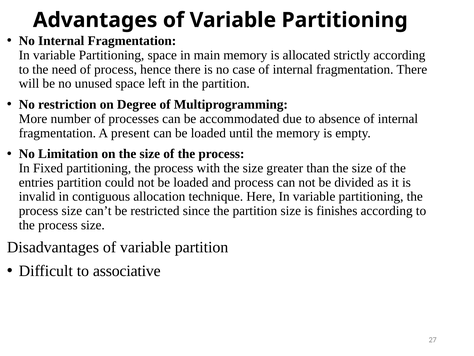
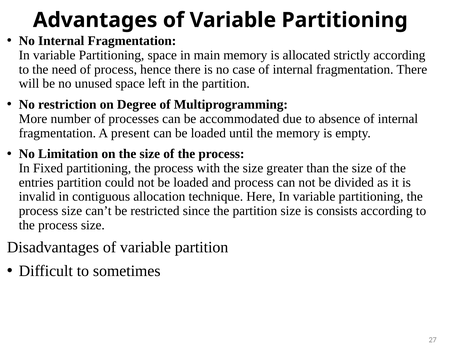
finishes: finishes -> consists (337, 211)
associative: associative -> sometimes (127, 271)
